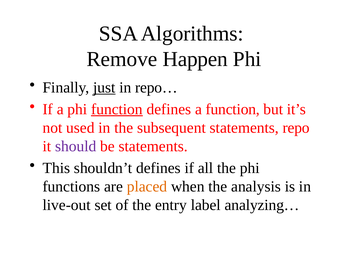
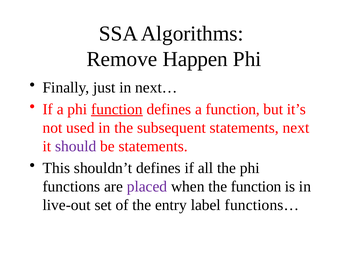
just underline: present -> none (104, 87)
repo…: repo… -> next… (156, 87)
repo: repo -> next (296, 128)
placed colour: orange -> purple (147, 187)
the analysis: analysis -> function (256, 187)
analyzing…: analyzing… -> functions… (262, 205)
